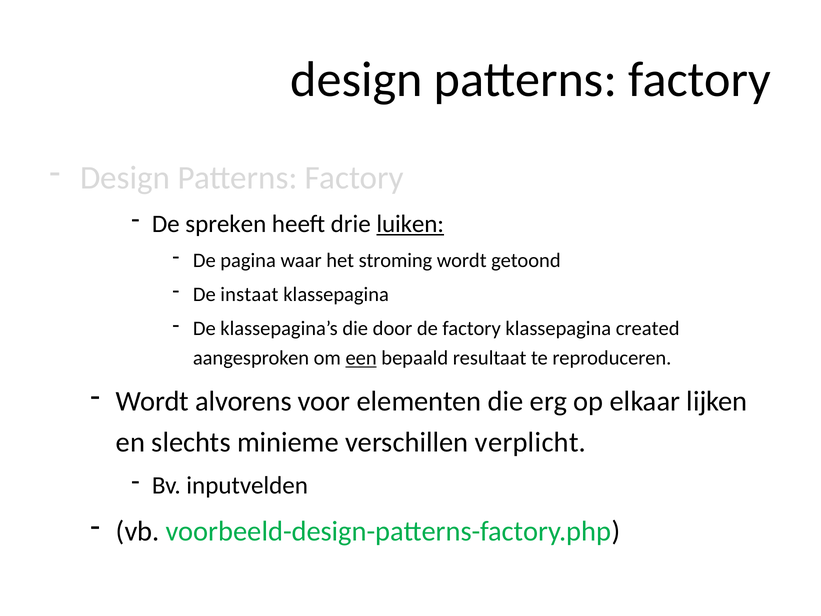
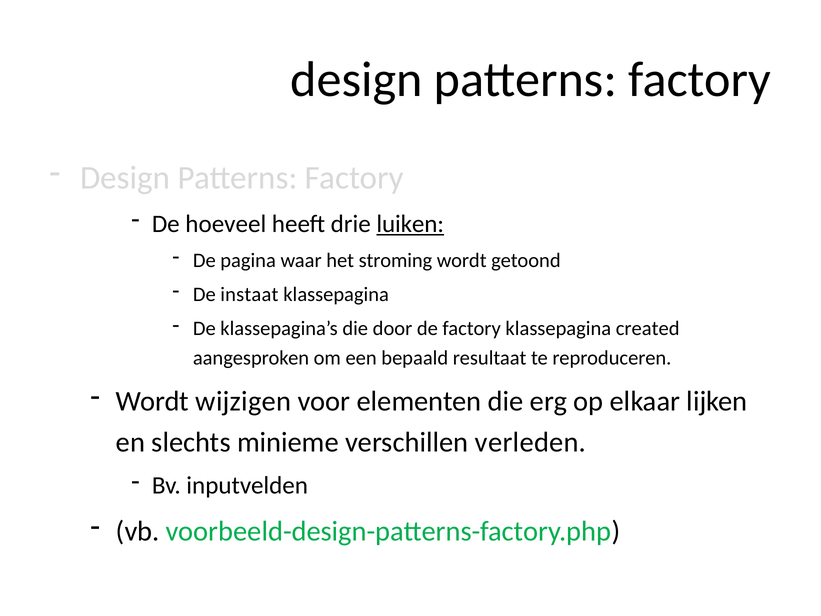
spreken: spreken -> hoeveel (226, 224)
een underline: present -> none (361, 358)
alvorens: alvorens -> wijzigen (243, 401)
verplicht: verplicht -> verleden (531, 442)
